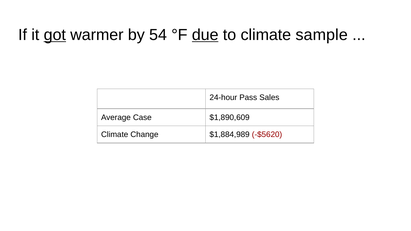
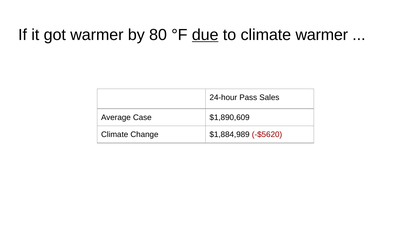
got underline: present -> none (55, 35)
54: 54 -> 80 (158, 35)
climate sample: sample -> warmer (322, 35)
